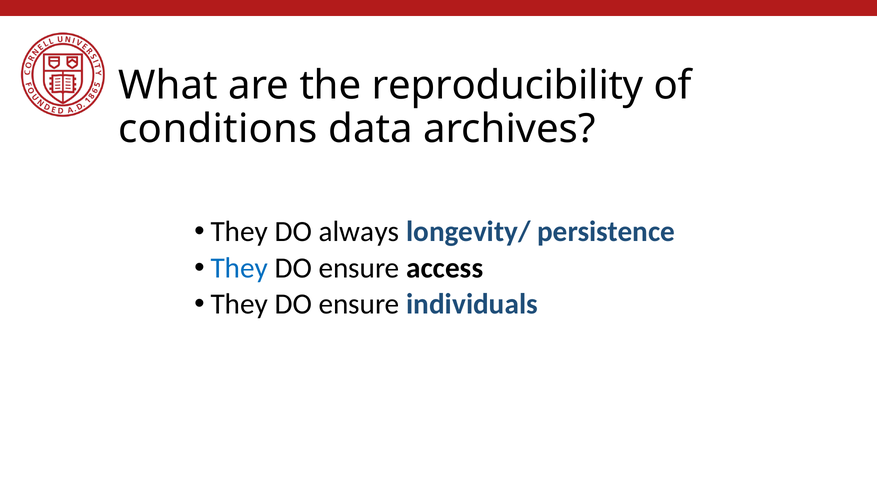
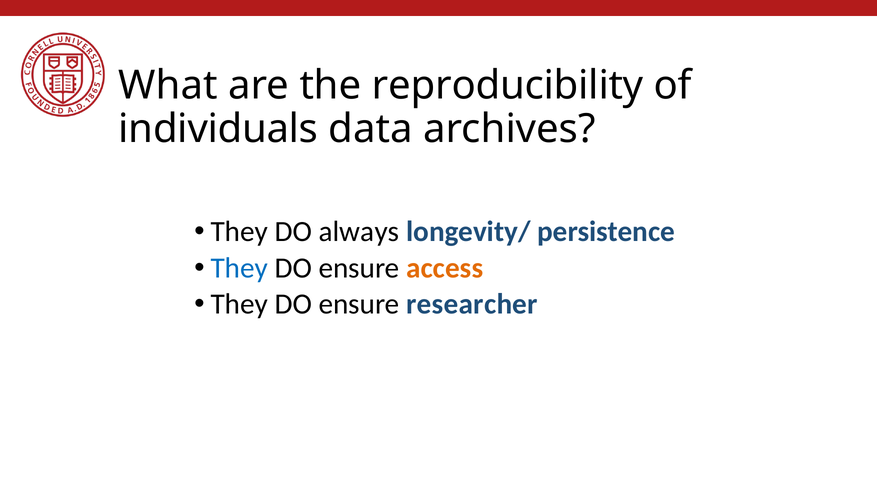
conditions: conditions -> individuals (218, 129)
access colour: black -> orange (445, 268)
individuals: individuals -> researcher (472, 304)
